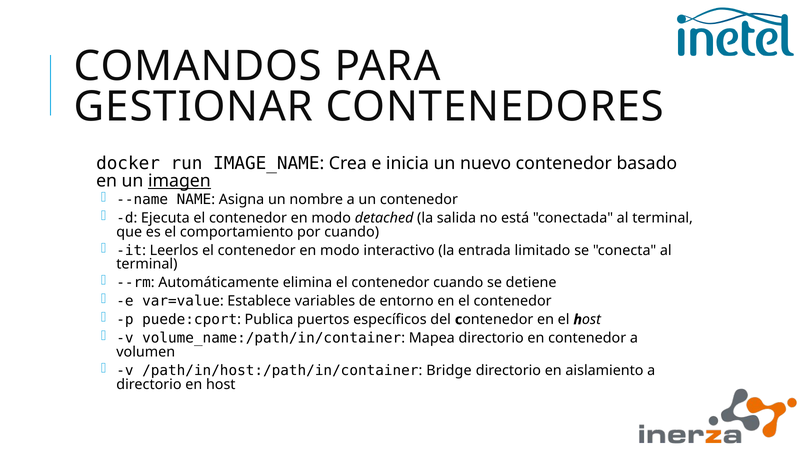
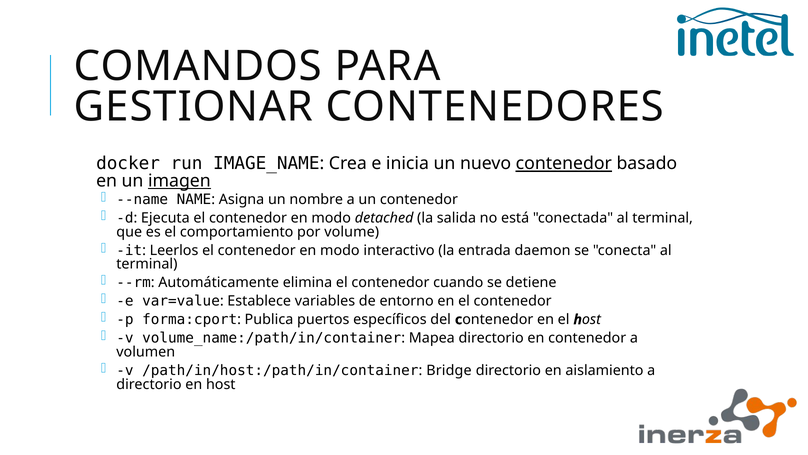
contenedor underline: none -> present (564, 163)
por cuando: cuando -> volume (352, 232)
limitado: limitado -> daemon (542, 250)
puede:cport: puede:cport -> forma:cport (190, 319)
